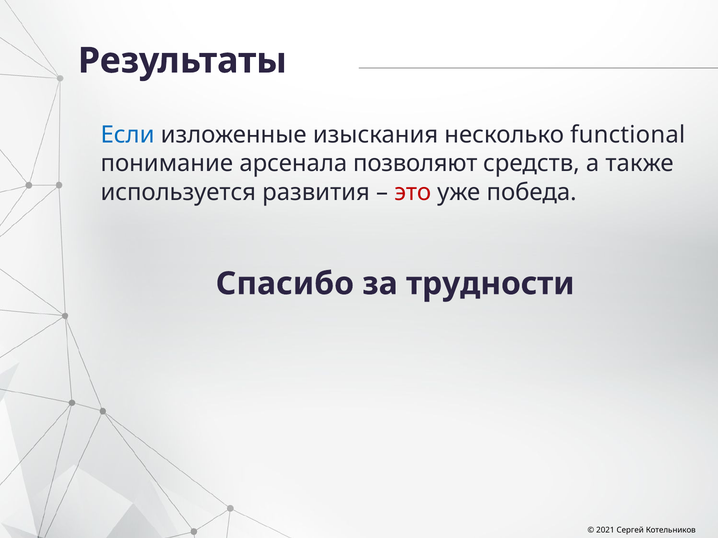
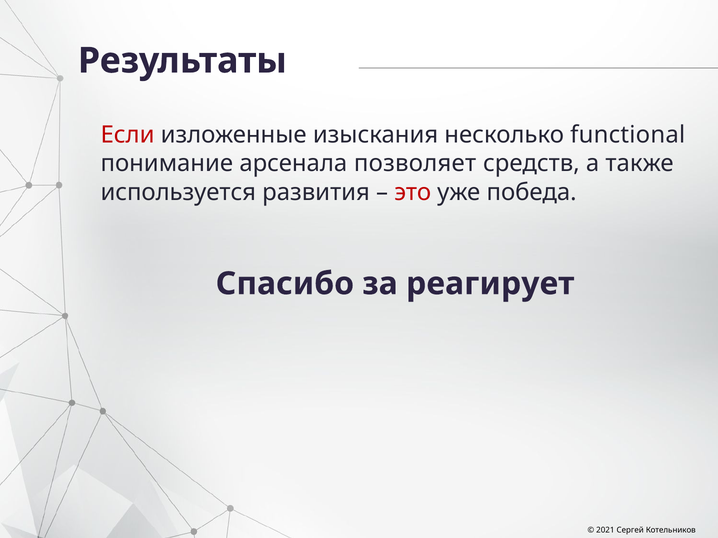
Если colour: blue -> red (128, 135)
позволяют: позволяют -> позволяет (415, 164)
трудности: трудности -> реагирует (490, 284)
